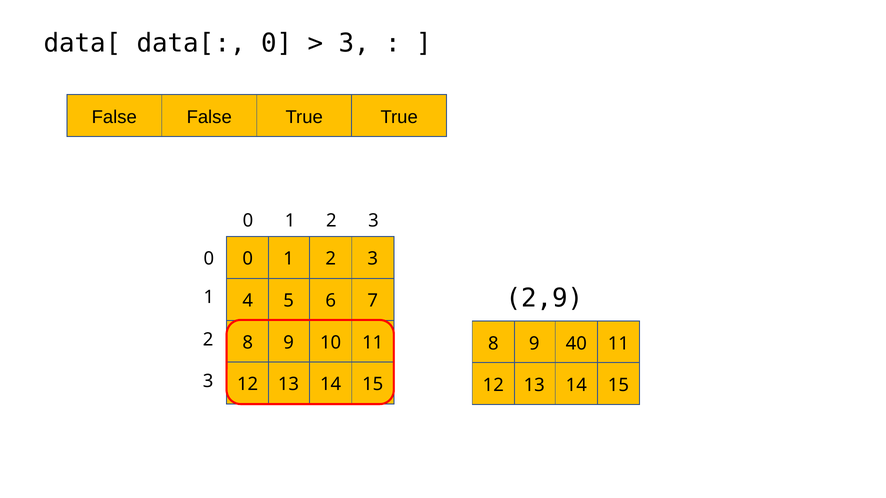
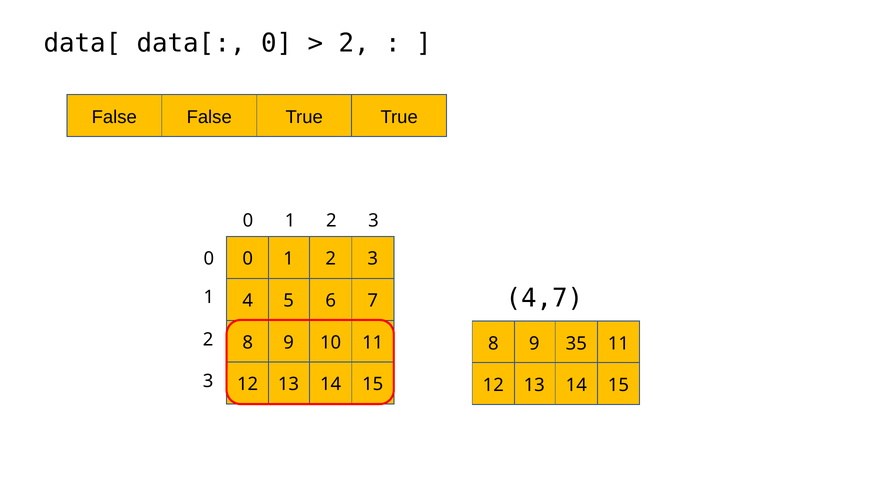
3: 3 -> 2 (354, 43)
2,9: 2,9 -> 4,7 (545, 299)
40: 40 -> 35 (576, 344)
